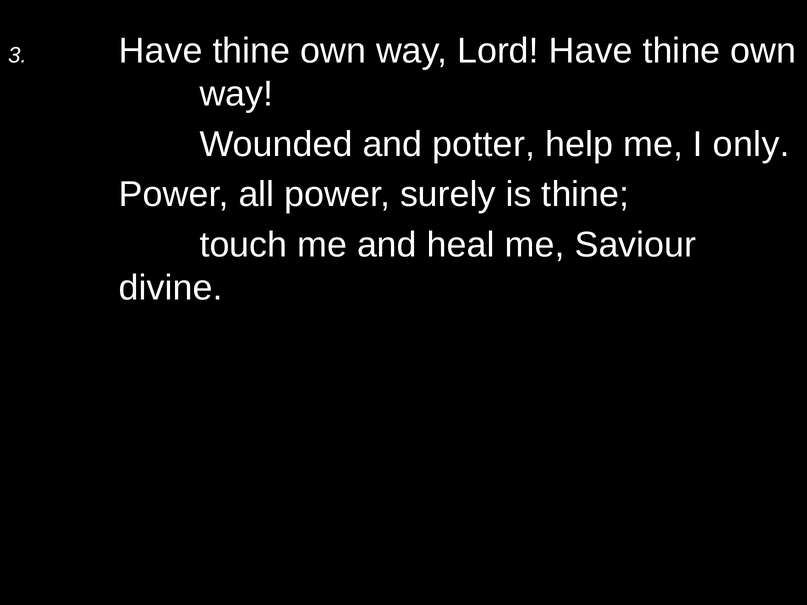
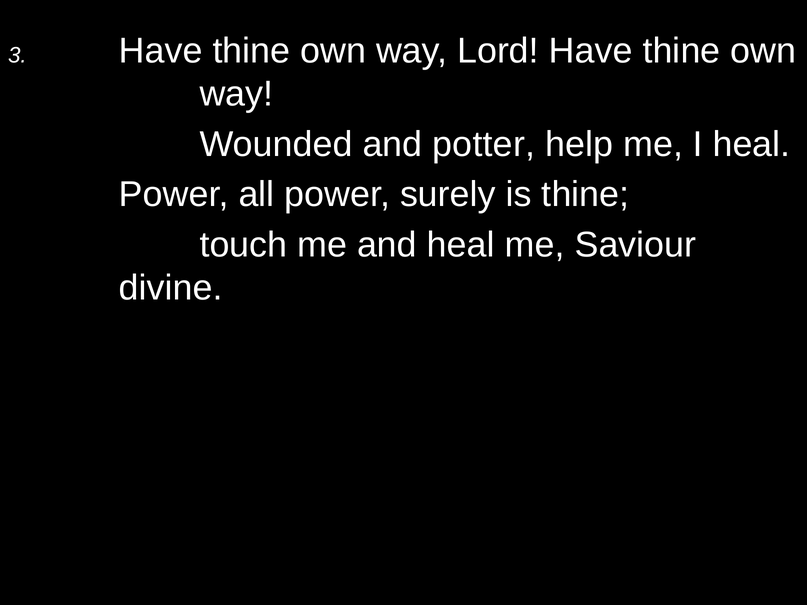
I only: only -> heal (751, 144)
